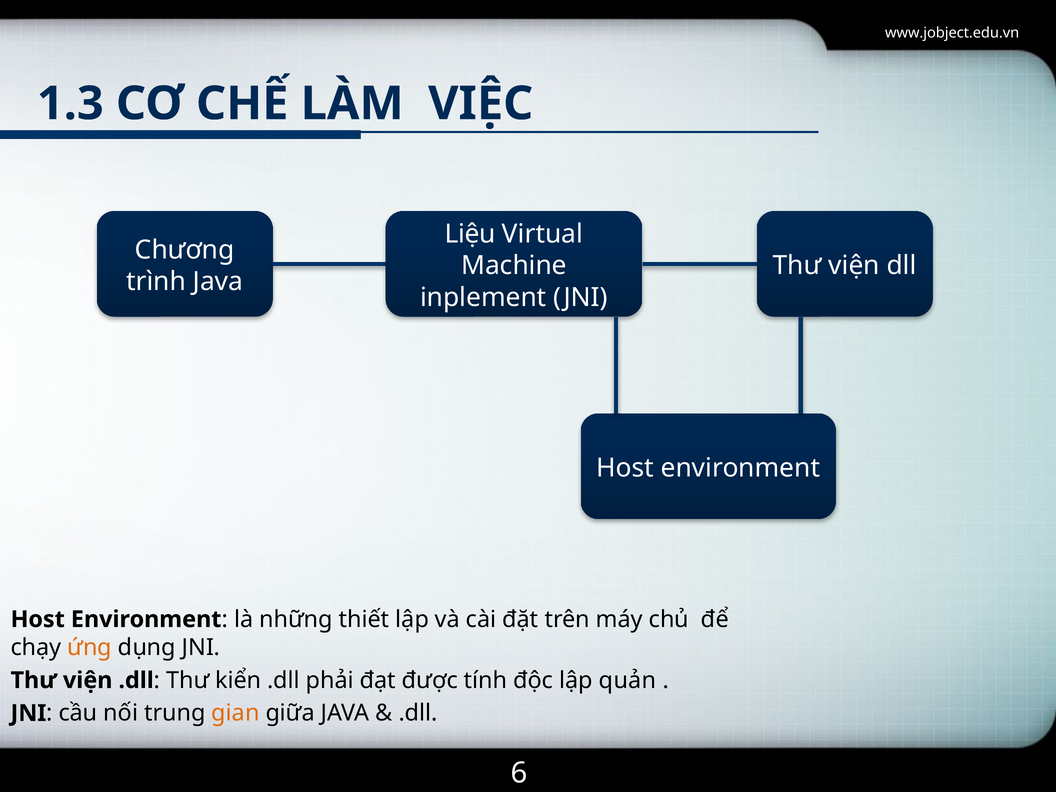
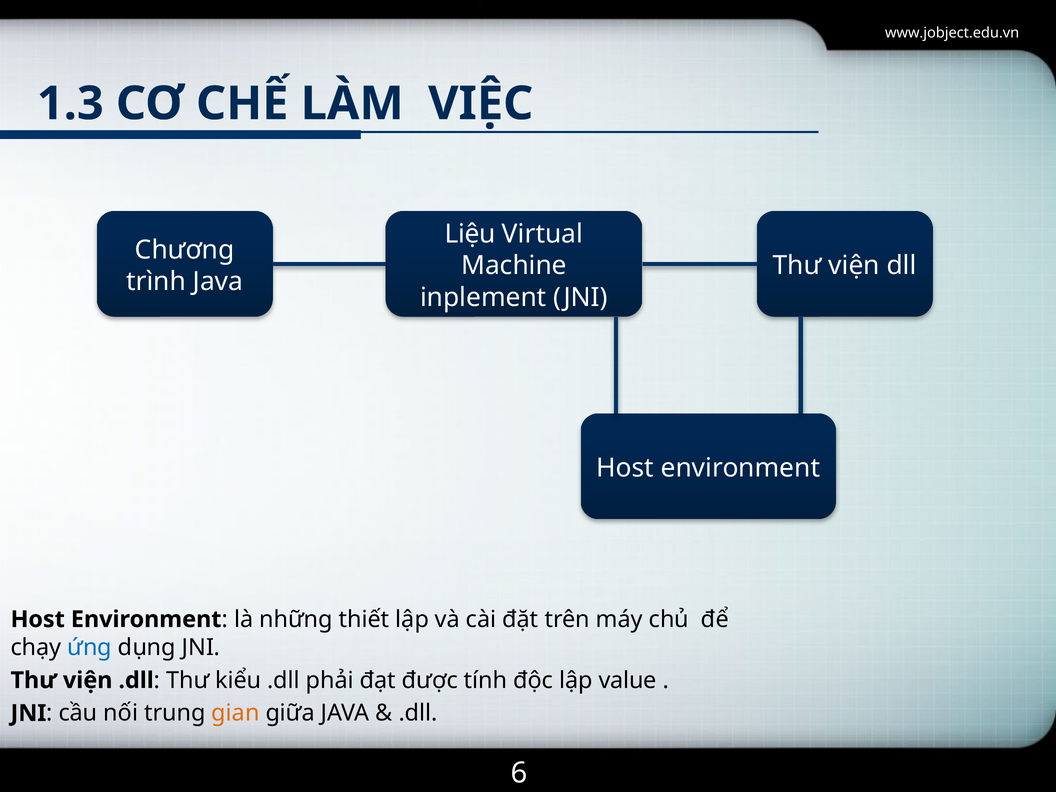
ứng colour: orange -> blue (90, 648)
kiển: kiển -> kiểu (238, 680)
quản: quản -> value (628, 680)
